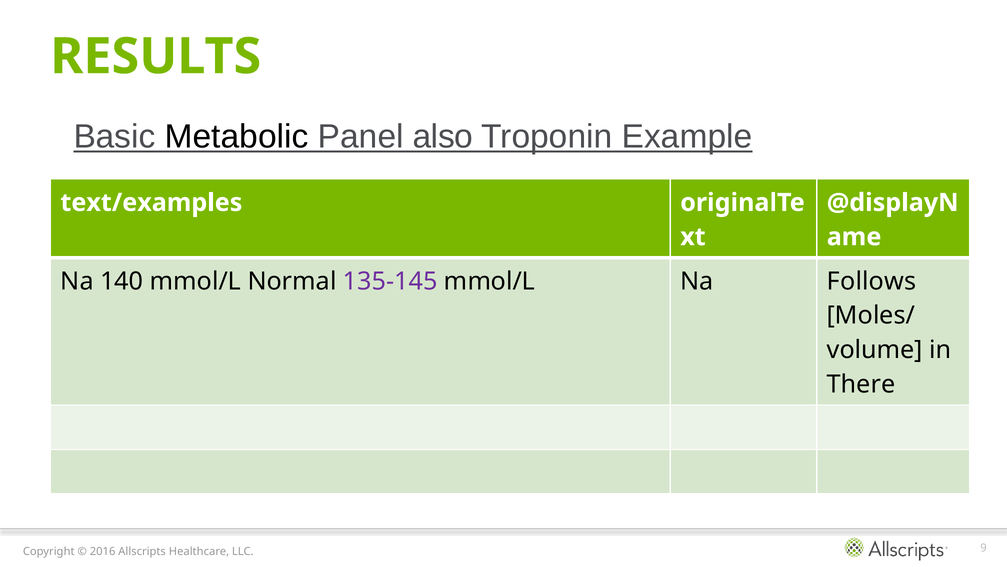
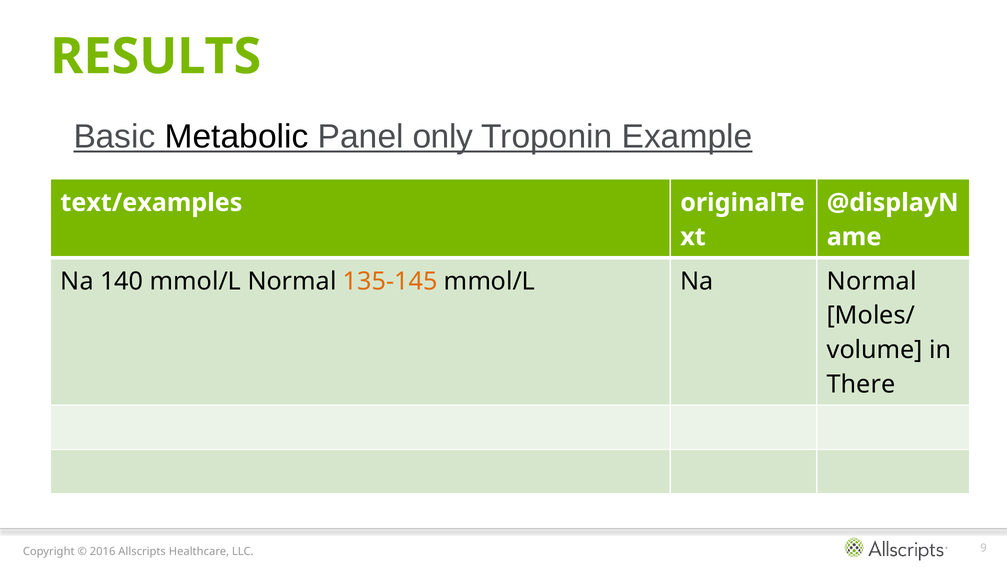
also: also -> only (443, 137)
135-145 colour: purple -> orange (390, 281)
Na Follows: Follows -> Normal (872, 281)
